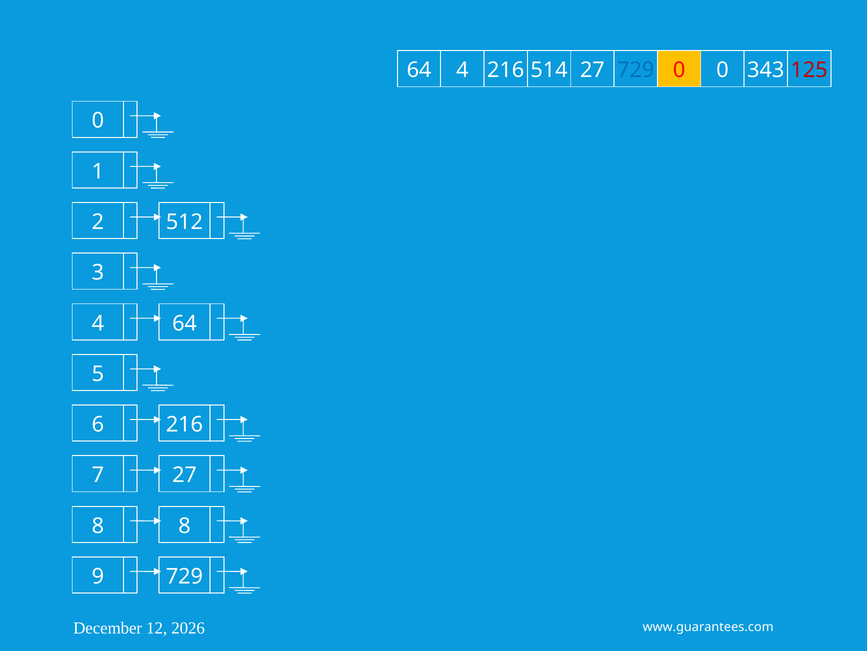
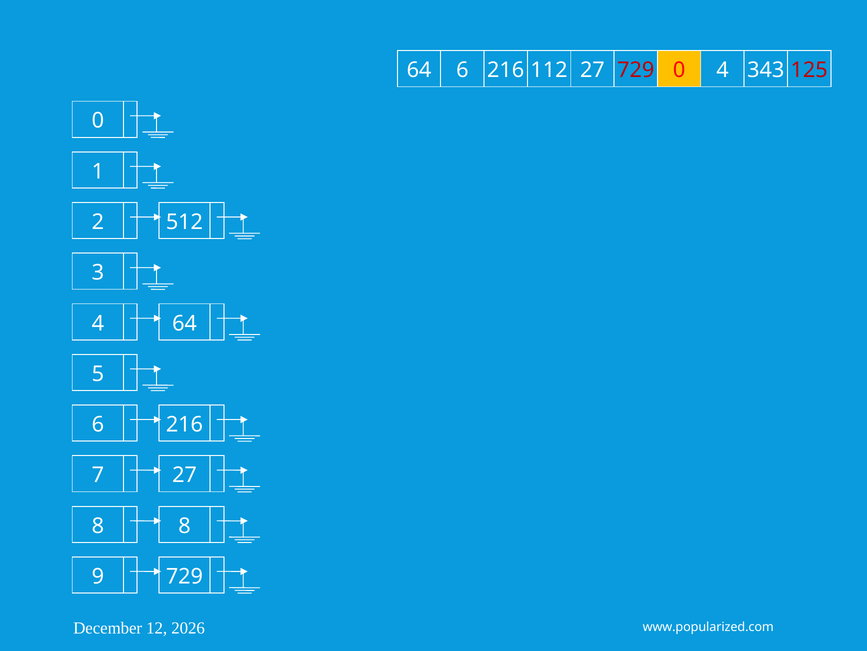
64 4: 4 -> 6 (462, 70)
514: 514 -> 112 (549, 70)
729 colour: blue -> red (636, 70)
0 0: 0 -> 4 (722, 70)
www.guarantees.com: www.guarantees.com -> www.popularized.com (708, 626)
